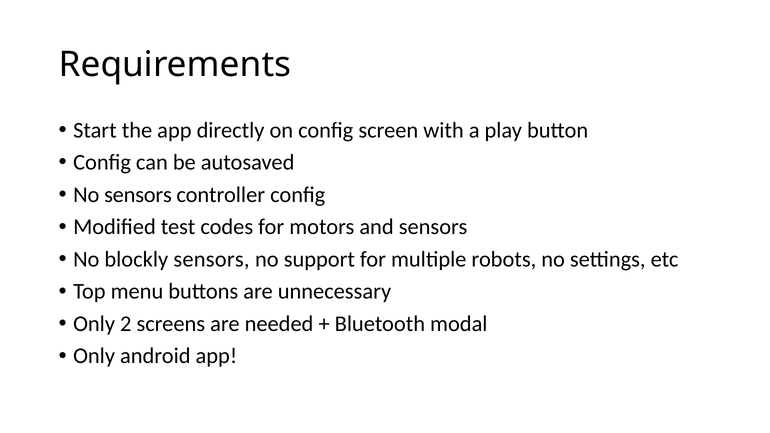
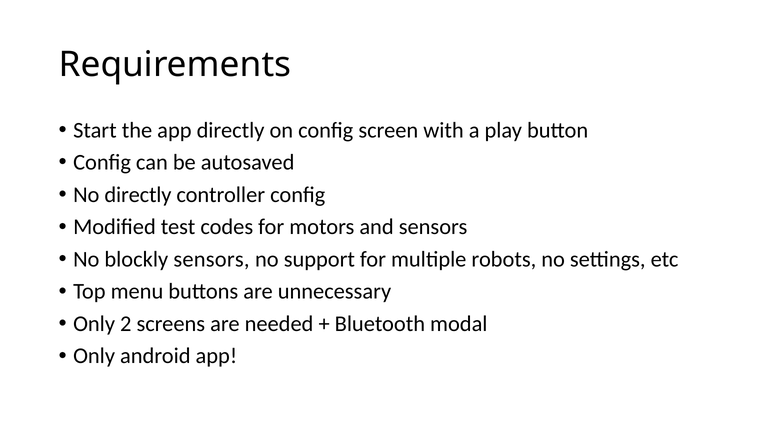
No sensors: sensors -> directly (138, 195)
